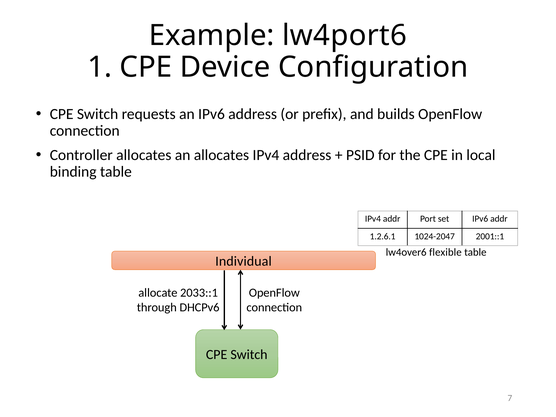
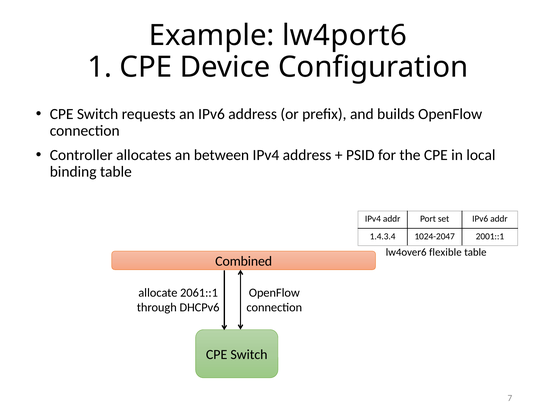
an allocates: allocates -> between (221, 155)
1.2.6.1: 1.2.6.1 -> 1.4.3.4 (383, 236)
Individual: Individual -> Combined (244, 261)
2033::1: 2033::1 -> 2061::1 (199, 293)
